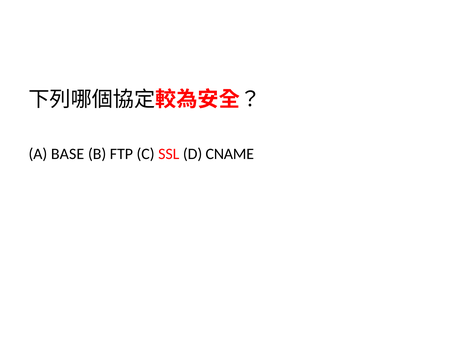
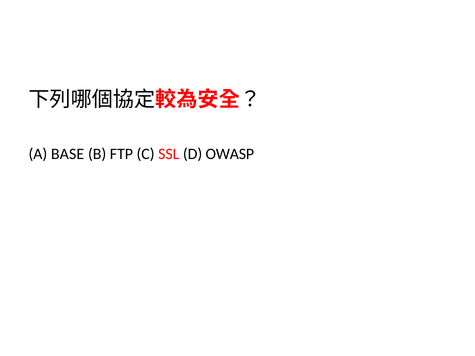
CNAME: CNAME -> OWASP (230, 154)
